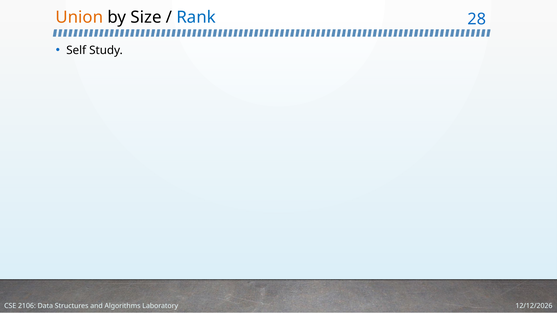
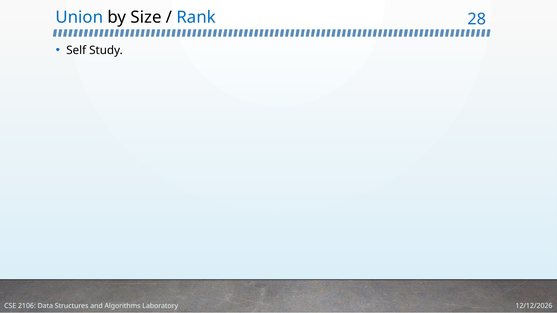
Union colour: orange -> blue (79, 17)
